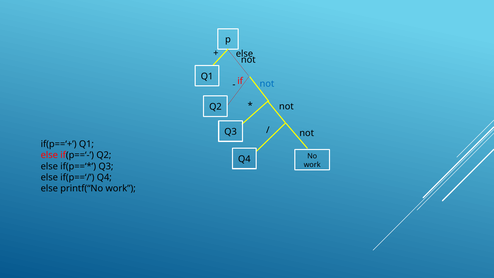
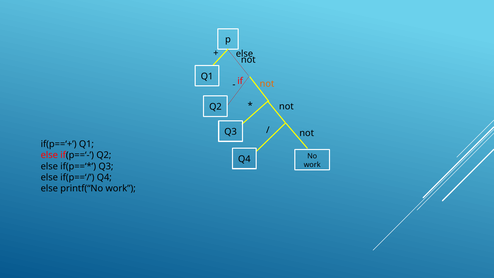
not colour: blue -> orange (267, 84)
